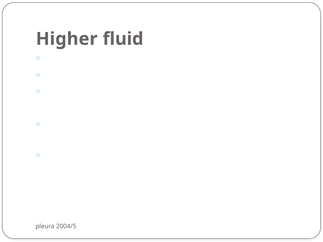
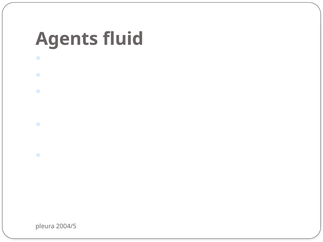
Higher: Higher -> Agents (67, 39)
